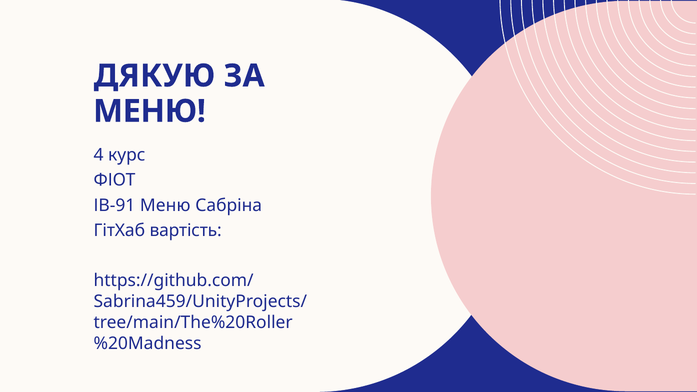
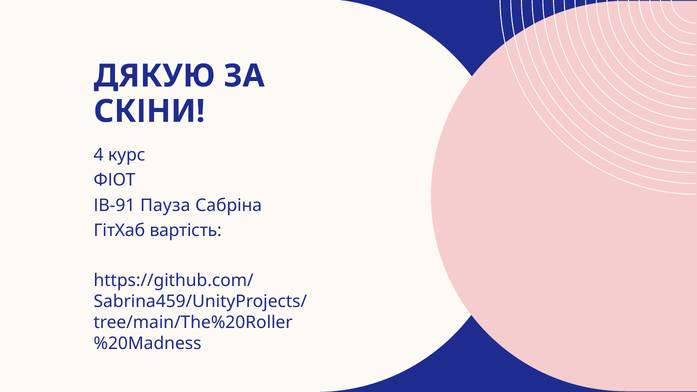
МЕНЮ: МЕНЮ -> СКІНИ (149, 111)
ІВ-91 Меню: Меню -> Пауза (165, 205)
